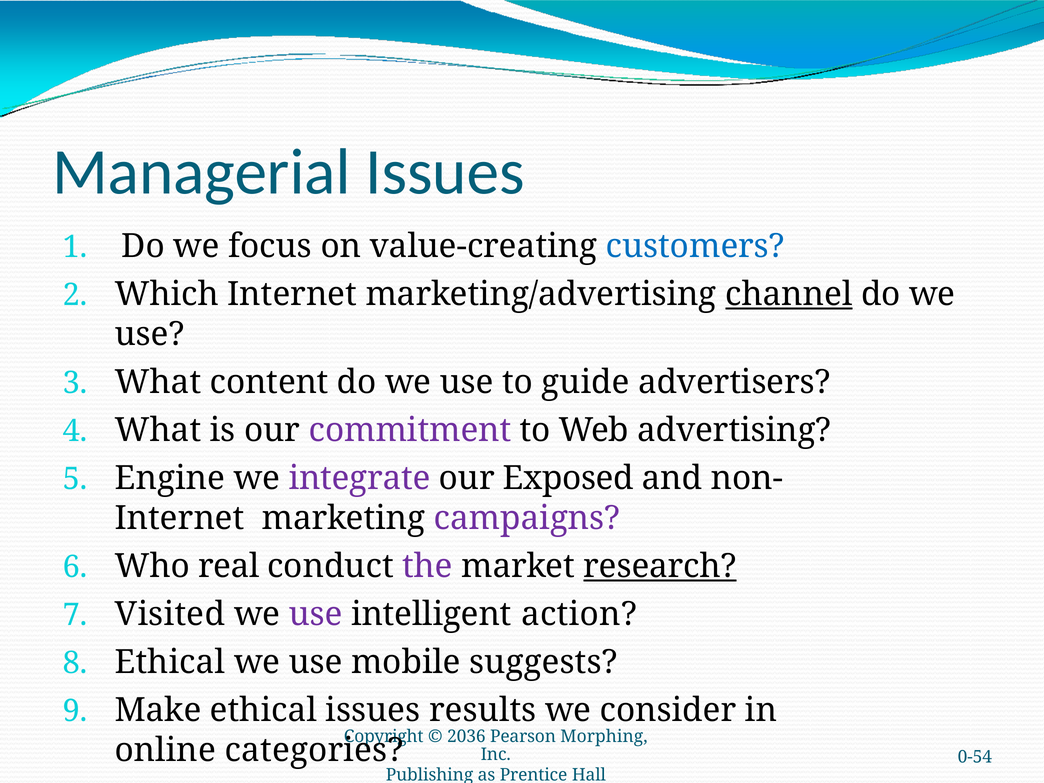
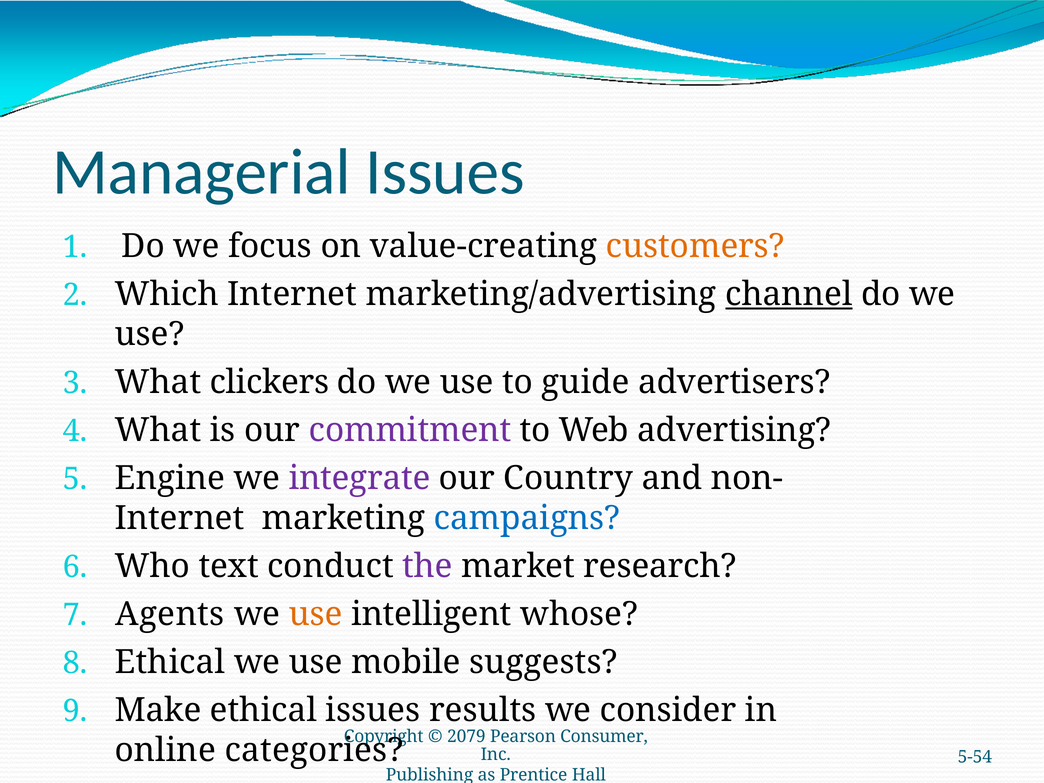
customers colour: blue -> orange (695, 246)
content: content -> clickers (269, 382)
Exposed: Exposed -> Country (568, 478)
campaigns colour: purple -> blue (527, 518)
real: real -> text (229, 566)
research underline: present -> none (660, 566)
Visited: Visited -> Agents (170, 614)
use colour: purple -> orange (316, 614)
action: action -> whose (579, 614)
2036: 2036 -> 2079 (466, 736)
Morphing: Morphing -> Consumer (604, 736)
0-54: 0-54 -> 5-54 (975, 757)
